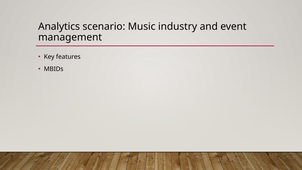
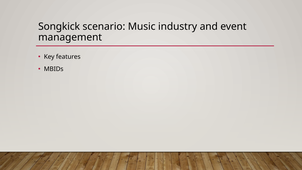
Analytics: Analytics -> Songkick (59, 26)
